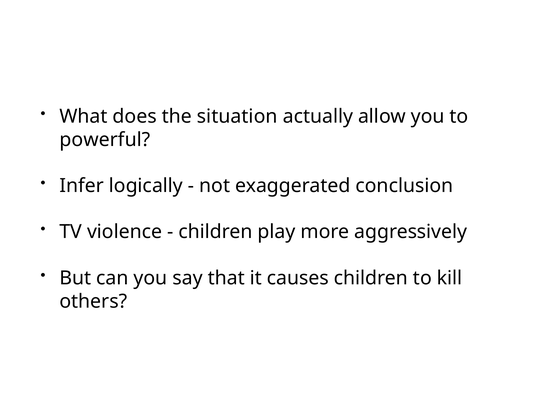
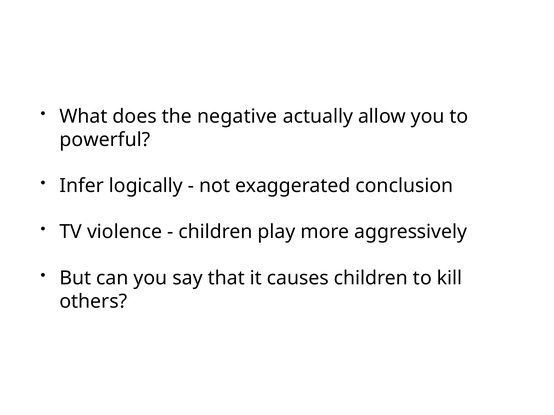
situation: situation -> negative (237, 117)
